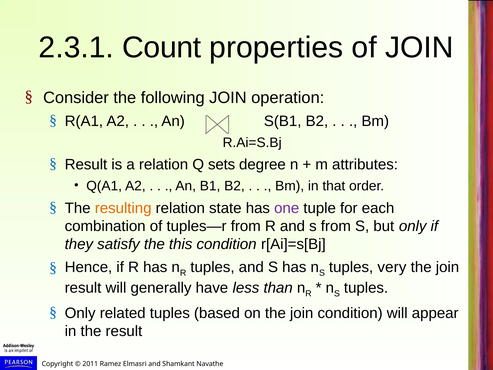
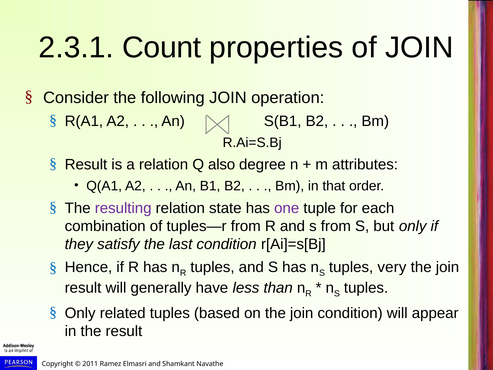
sets: sets -> also (222, 165)
resulting colour: orange -> purple (123, 208)
this: this -> last (181, 244)
